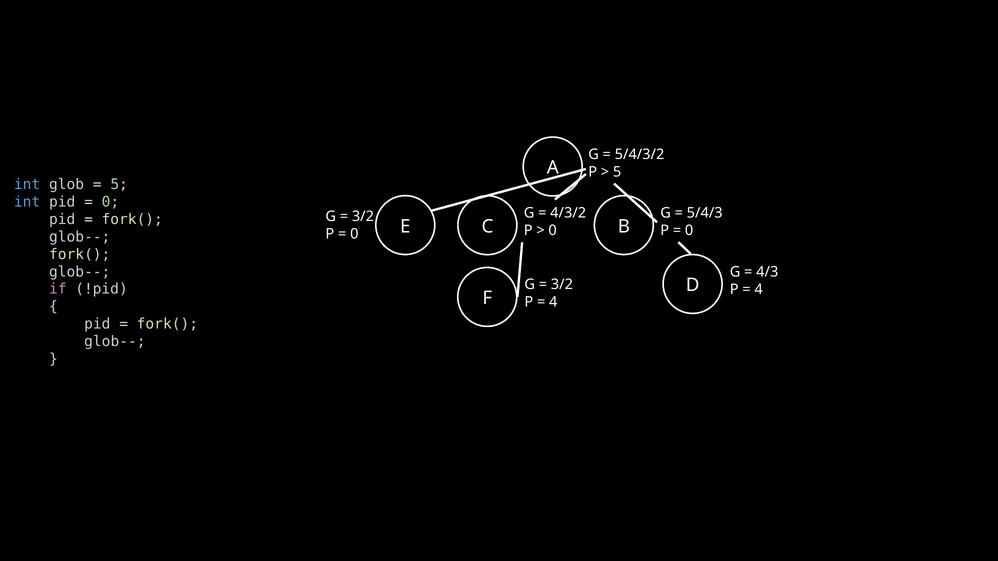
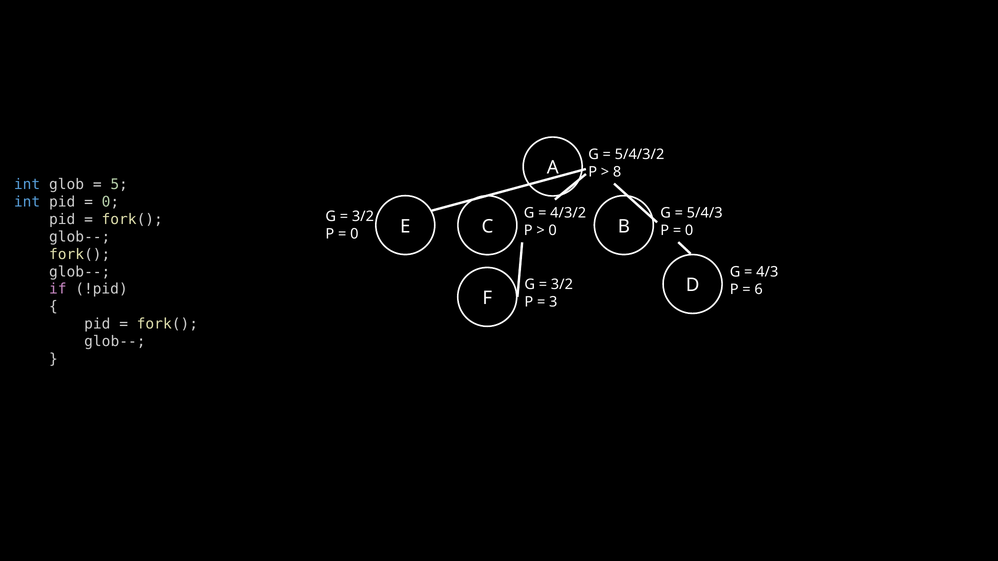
5: 5 -> 8 (617, 172)
4: 4 -> 6 (759, 289)
4: 4 -> 3 (553, 302)
